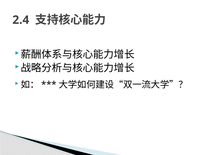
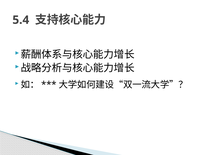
2.4: 2.4 -> 5.4 (21, 20)
